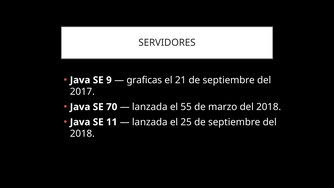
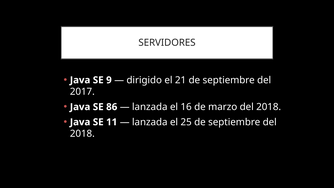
graficas: graficas -> dirigido (144, 80)
70: 70 -> 86 (112, 107)
55: 55 -> 16 (186, 107)
